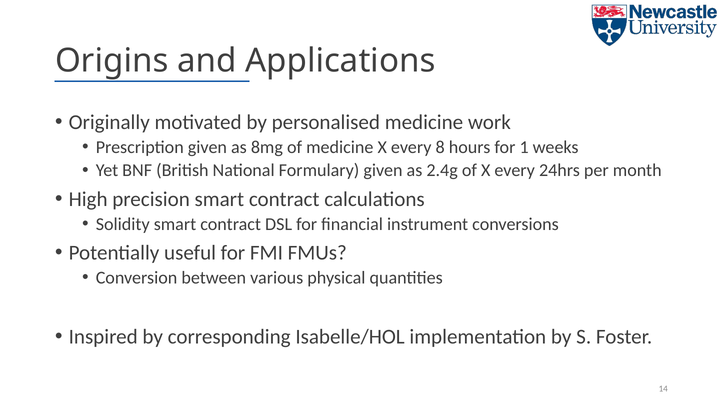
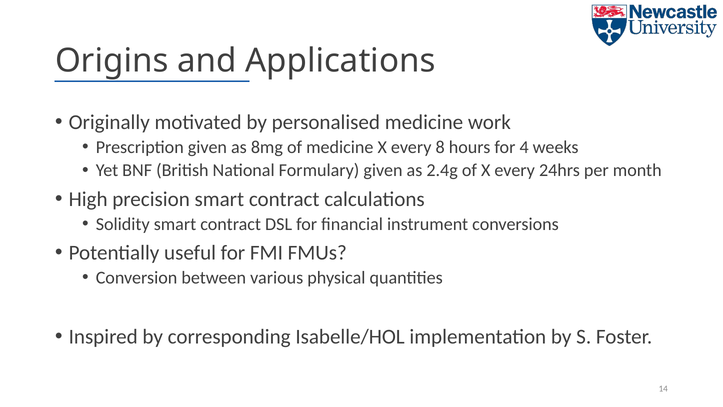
1: 1 -> 4 (524, 147)
